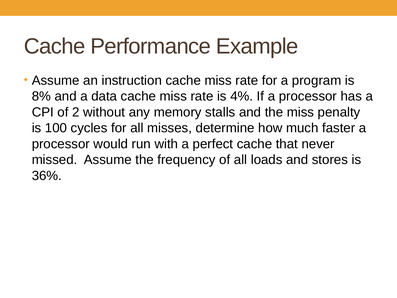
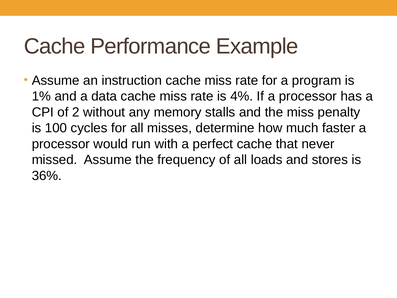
8%: 8% -> 1% (41, 96)
